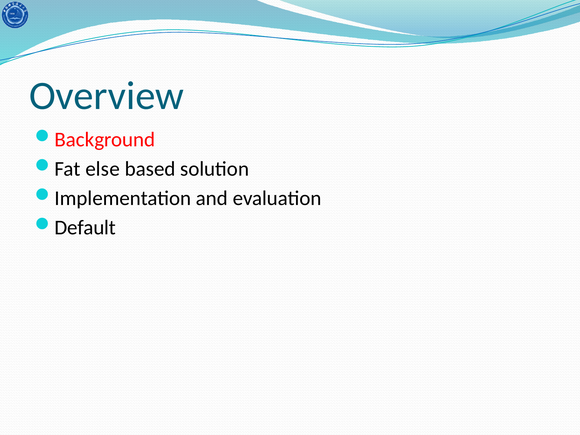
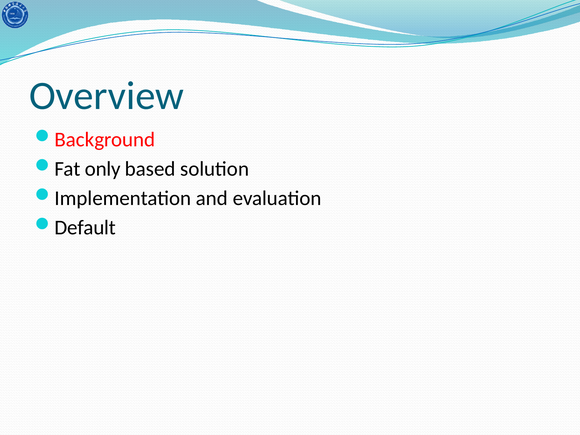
else: else -> only (103, 169)
